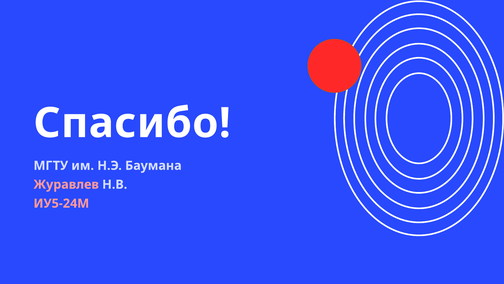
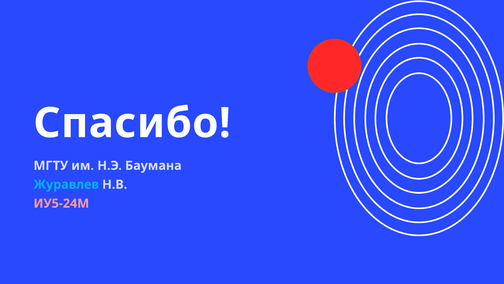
Журавлев colour: pink -> light blue (66, 184)
